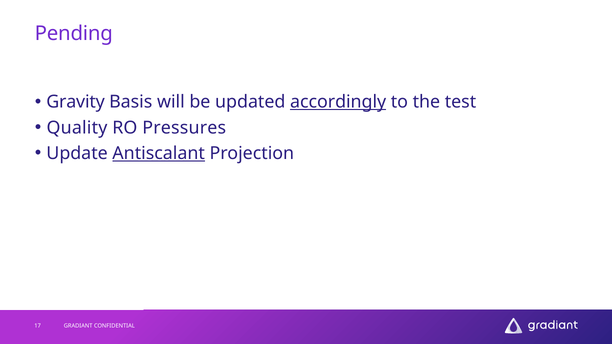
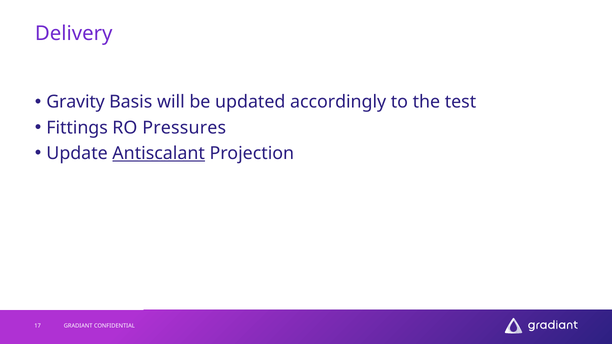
Pending: Pending -> Delivery (74, 34)
accordingly underline: present -> none (338, 102)
Quality: Quality -> Fittings (77, 128)
